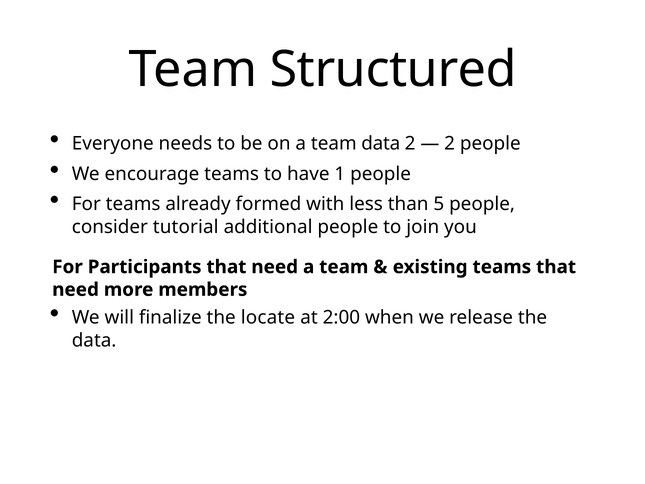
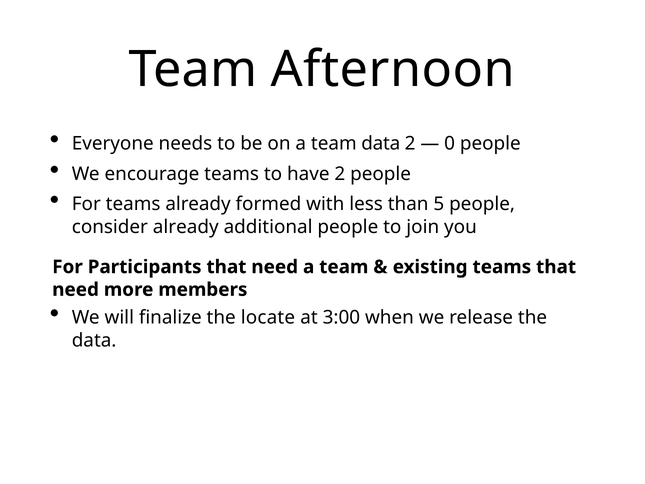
Structured: Structured -> Afternoon (393, 70)
2: 2 -> 0 (450, 144)
have 1: 1 -> 2 (340, 174)
consider tutorial: tutorial -> already (186, 227)
2:00: 2:00 -> 3:00 (341, 317)
